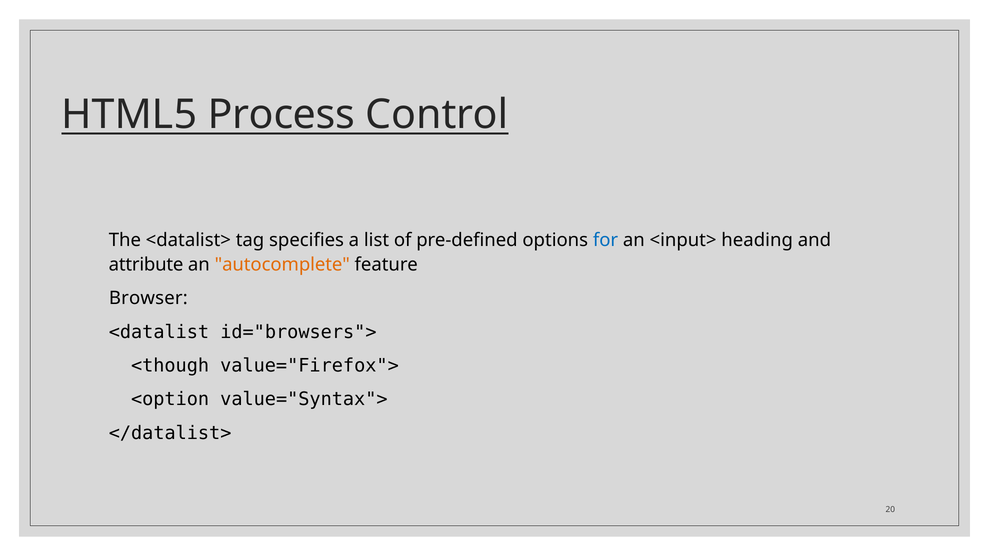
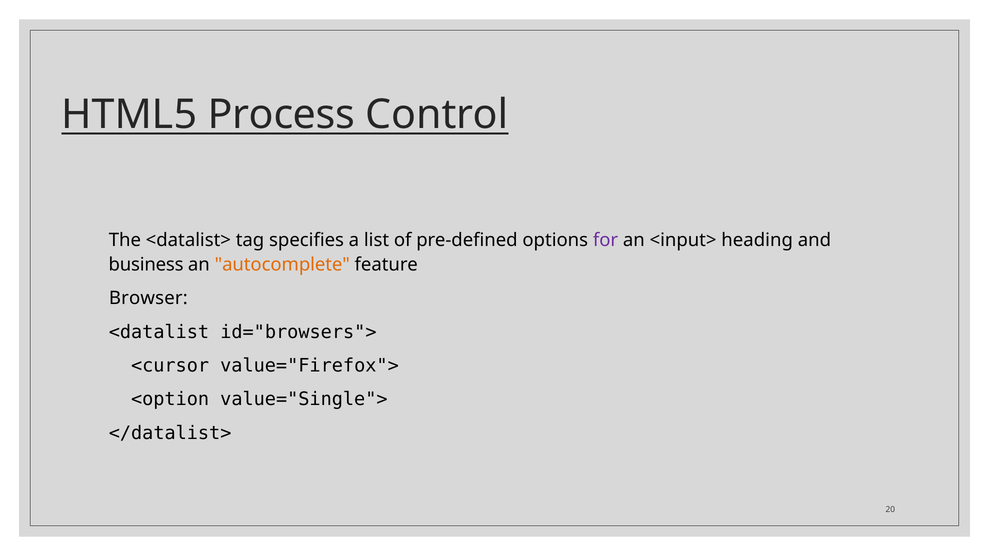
for colour: blue -> purple (606, 240)
attribute: attribute -> business (146, 265)
<though: <though -> <cursor (170, 366)
value="Syntax">: value="Syntax"> -> value="Single"> (304, 400)
